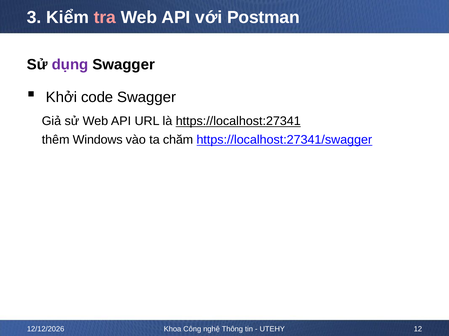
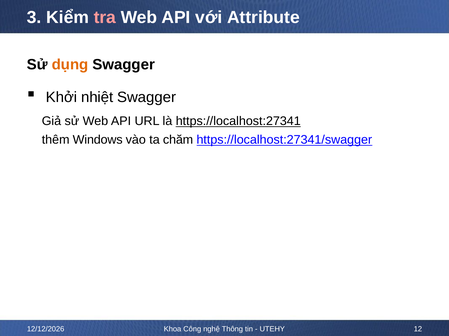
Postman: Postman -> Attribute (263, 17)
dụng colour: purple -> orange (70, 65)
code: code -> nhiệt (97, 98)
